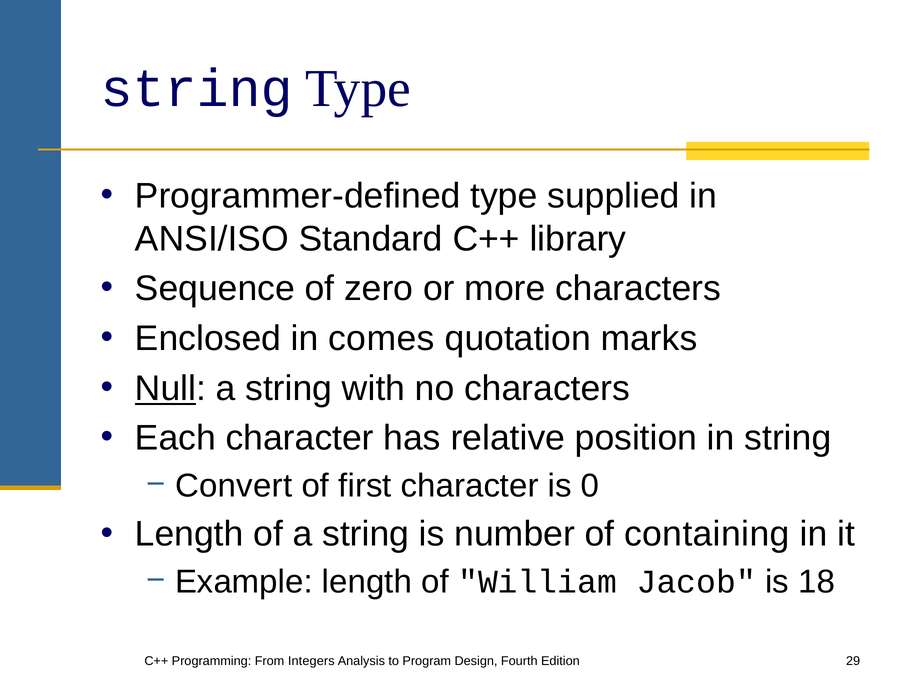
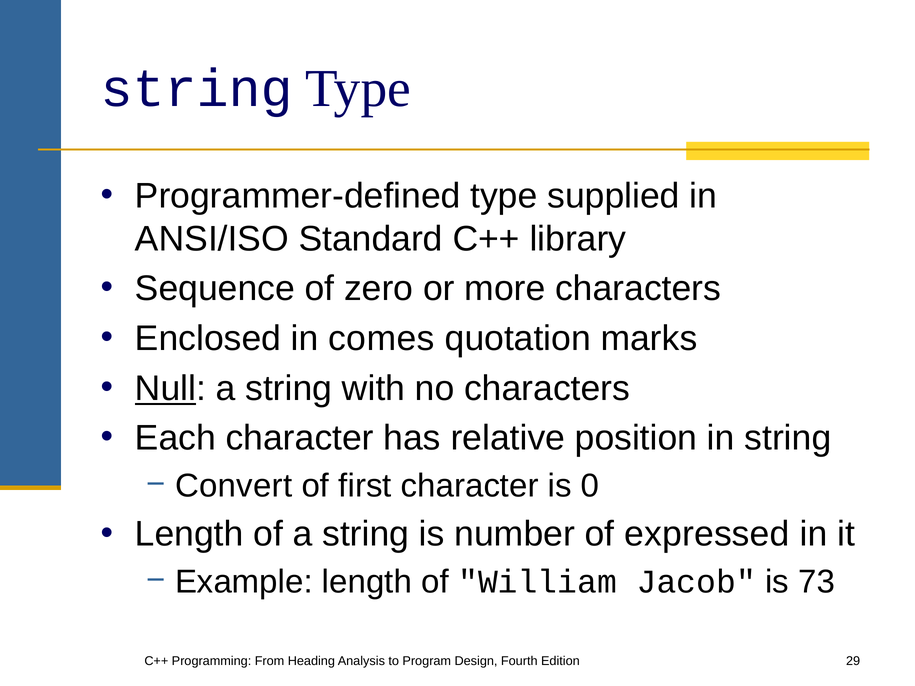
containing: containing -> expressed (707, 534)
18: 18 -> 73 (817, 582)
Integers: Integers -> Heading (311, 661)
